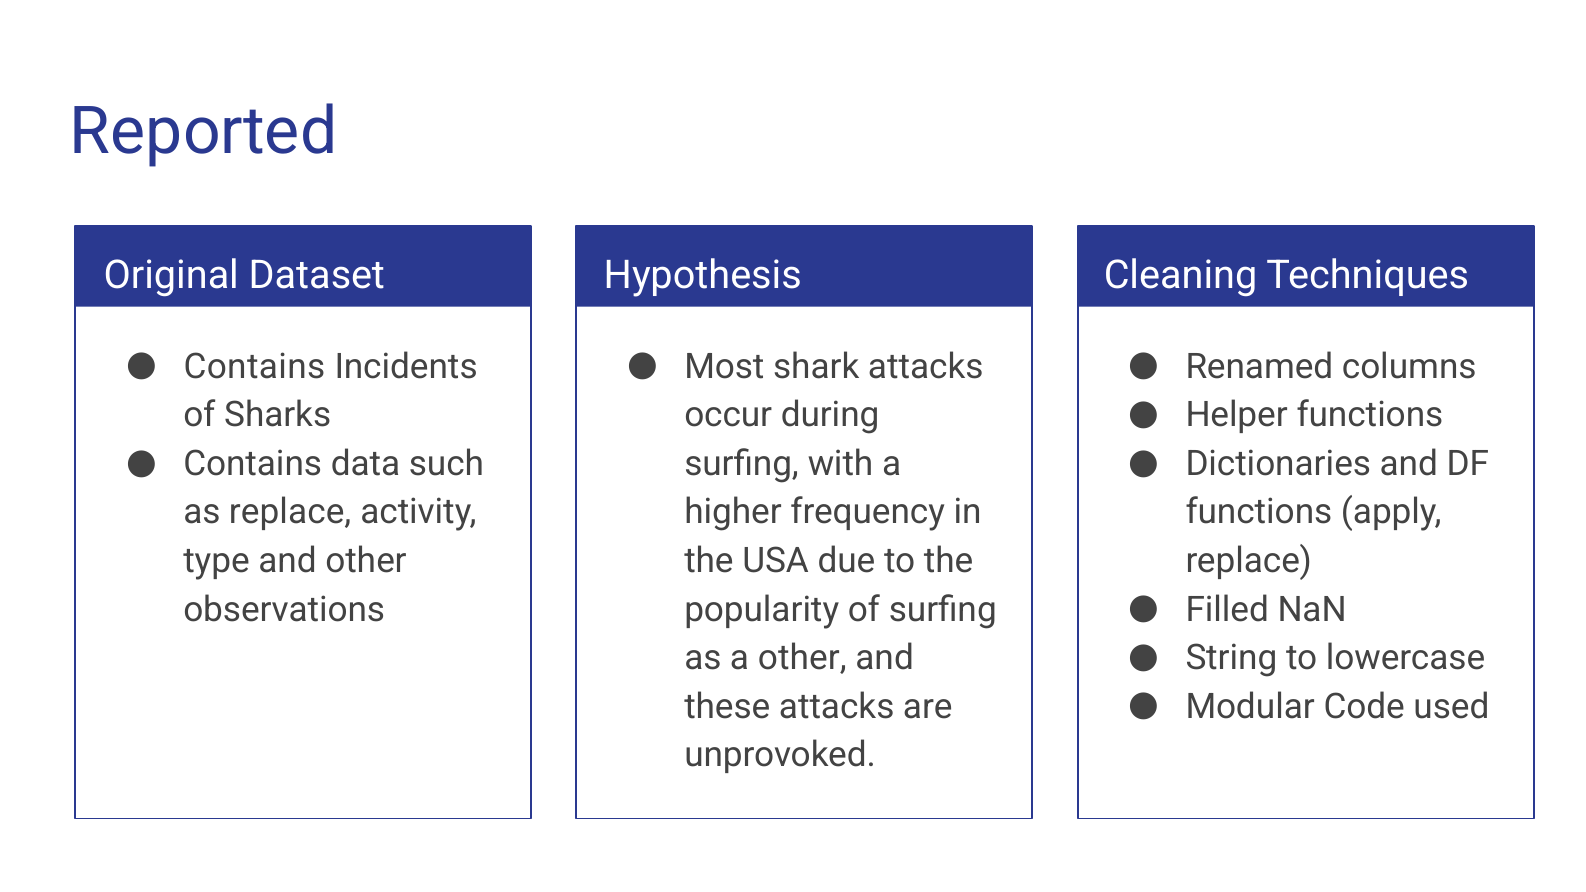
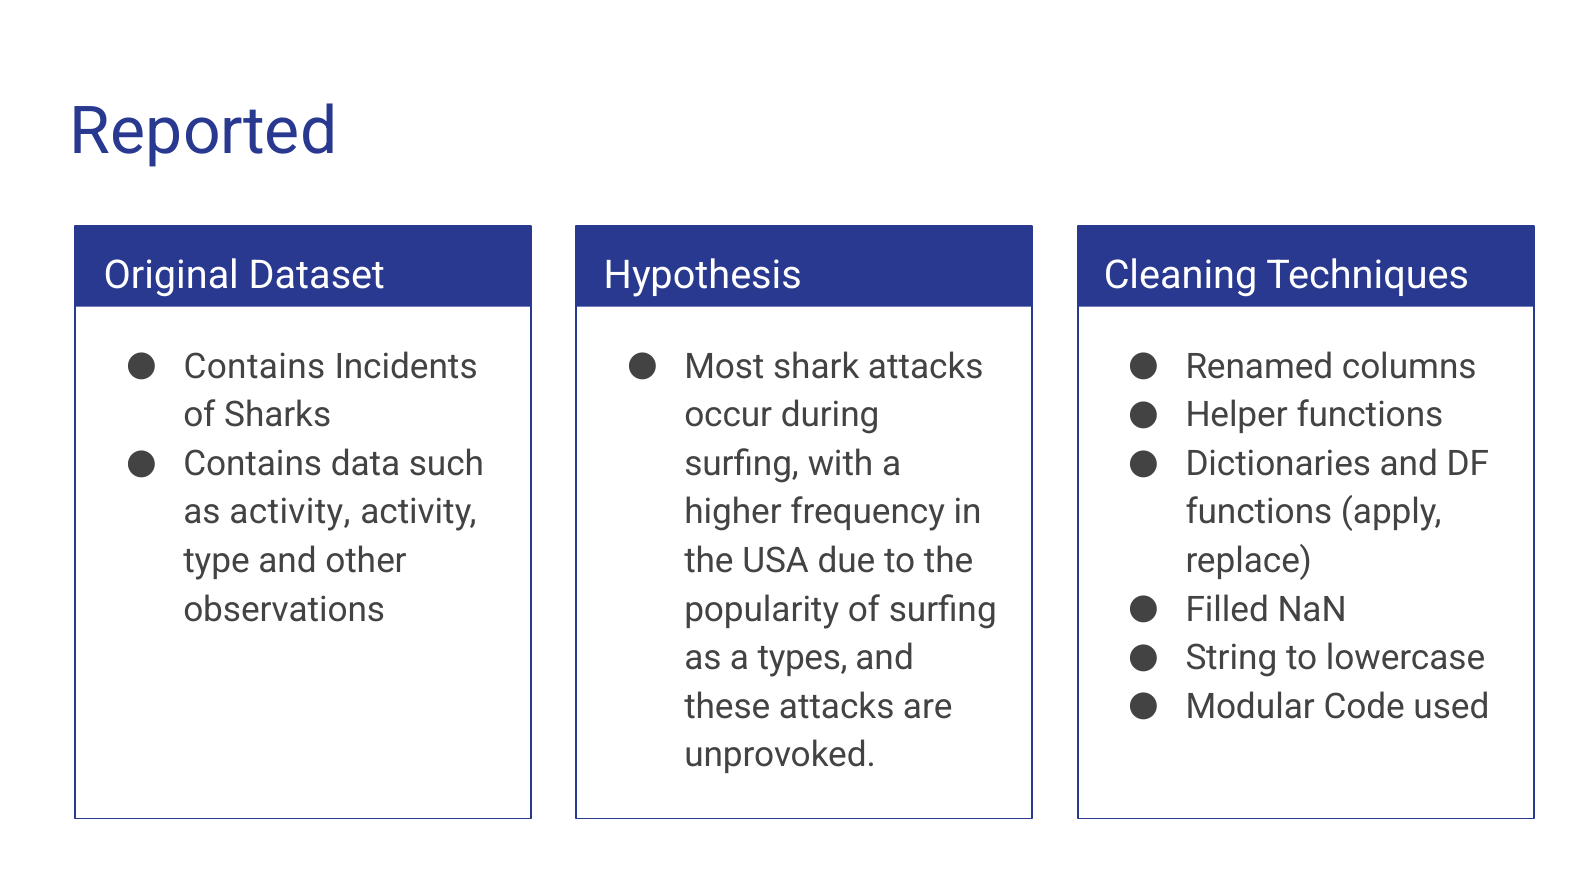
as replace: replace -> activity (290, 512)
a other: other -> types (803, 658)
